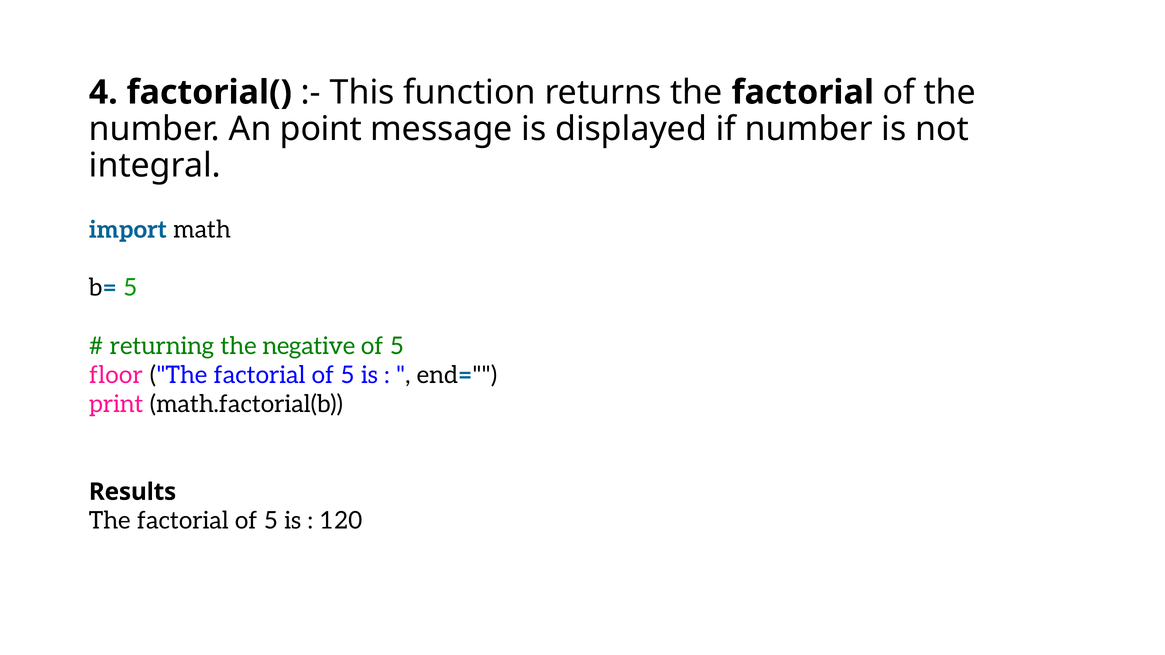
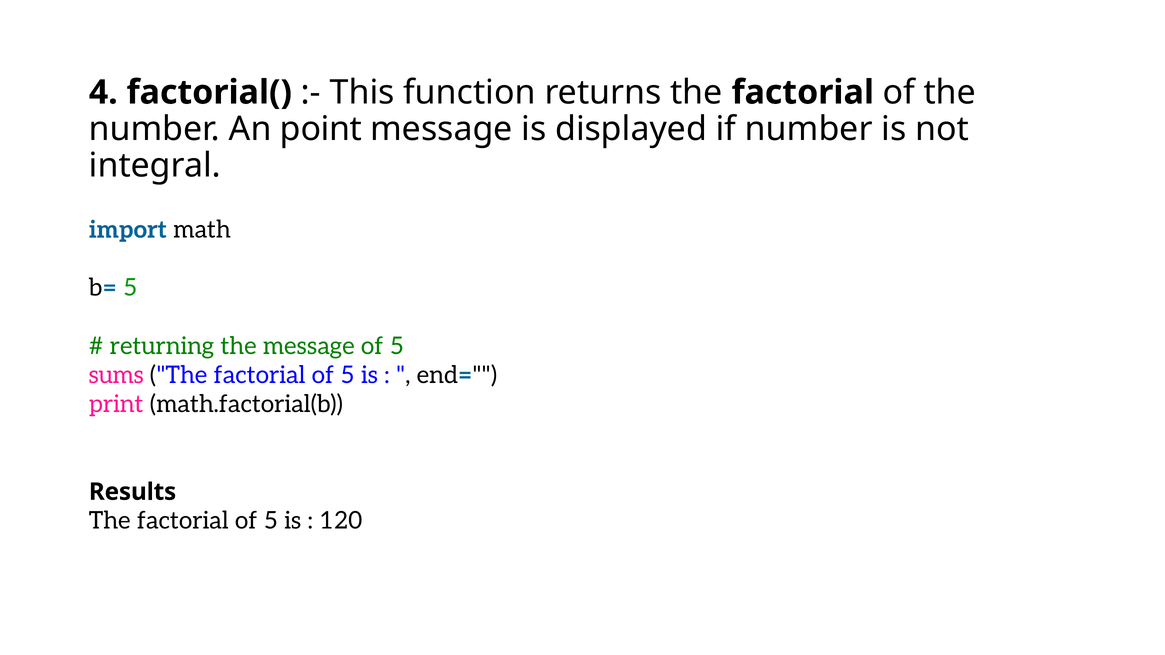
the negative: negative -> message (309, 346)
floor: floor -> sums (116, 375)
